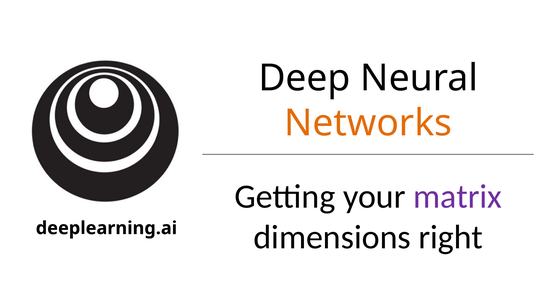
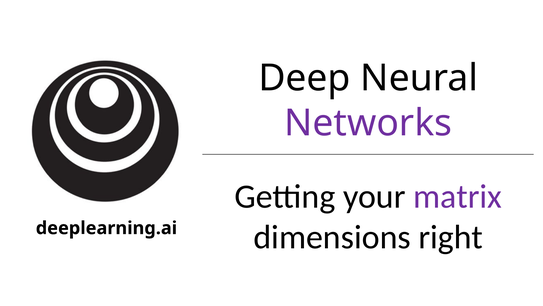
Networks colour: orange -> purple (368, 123)
